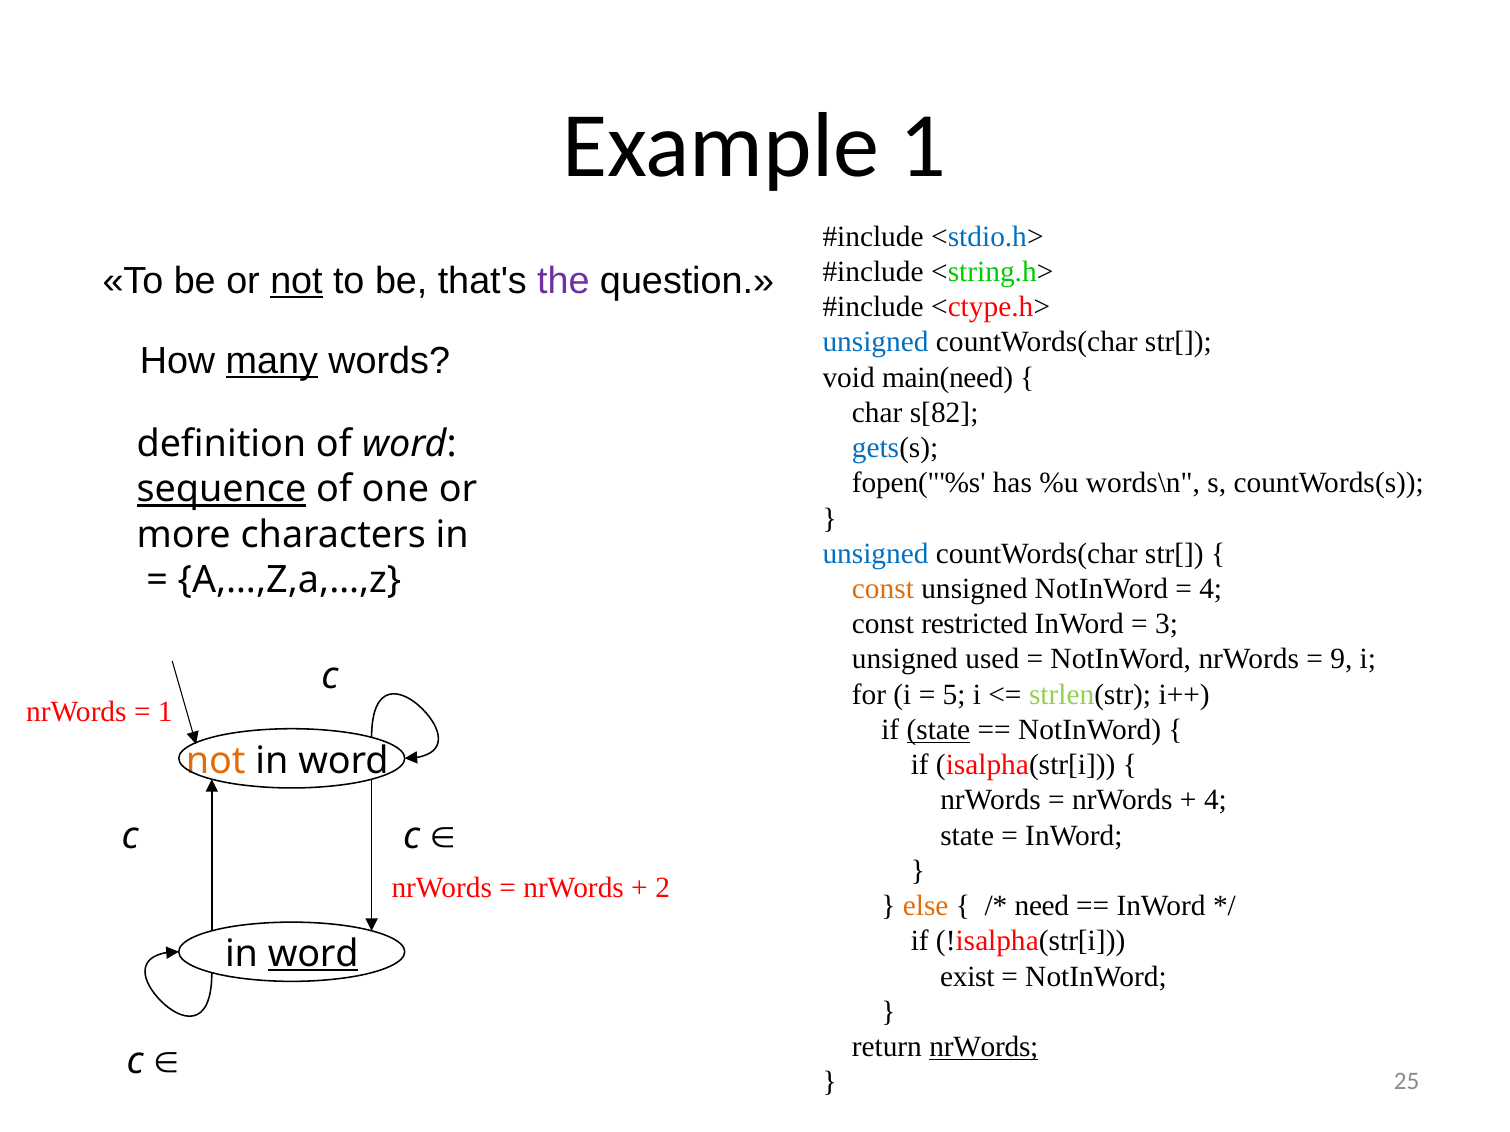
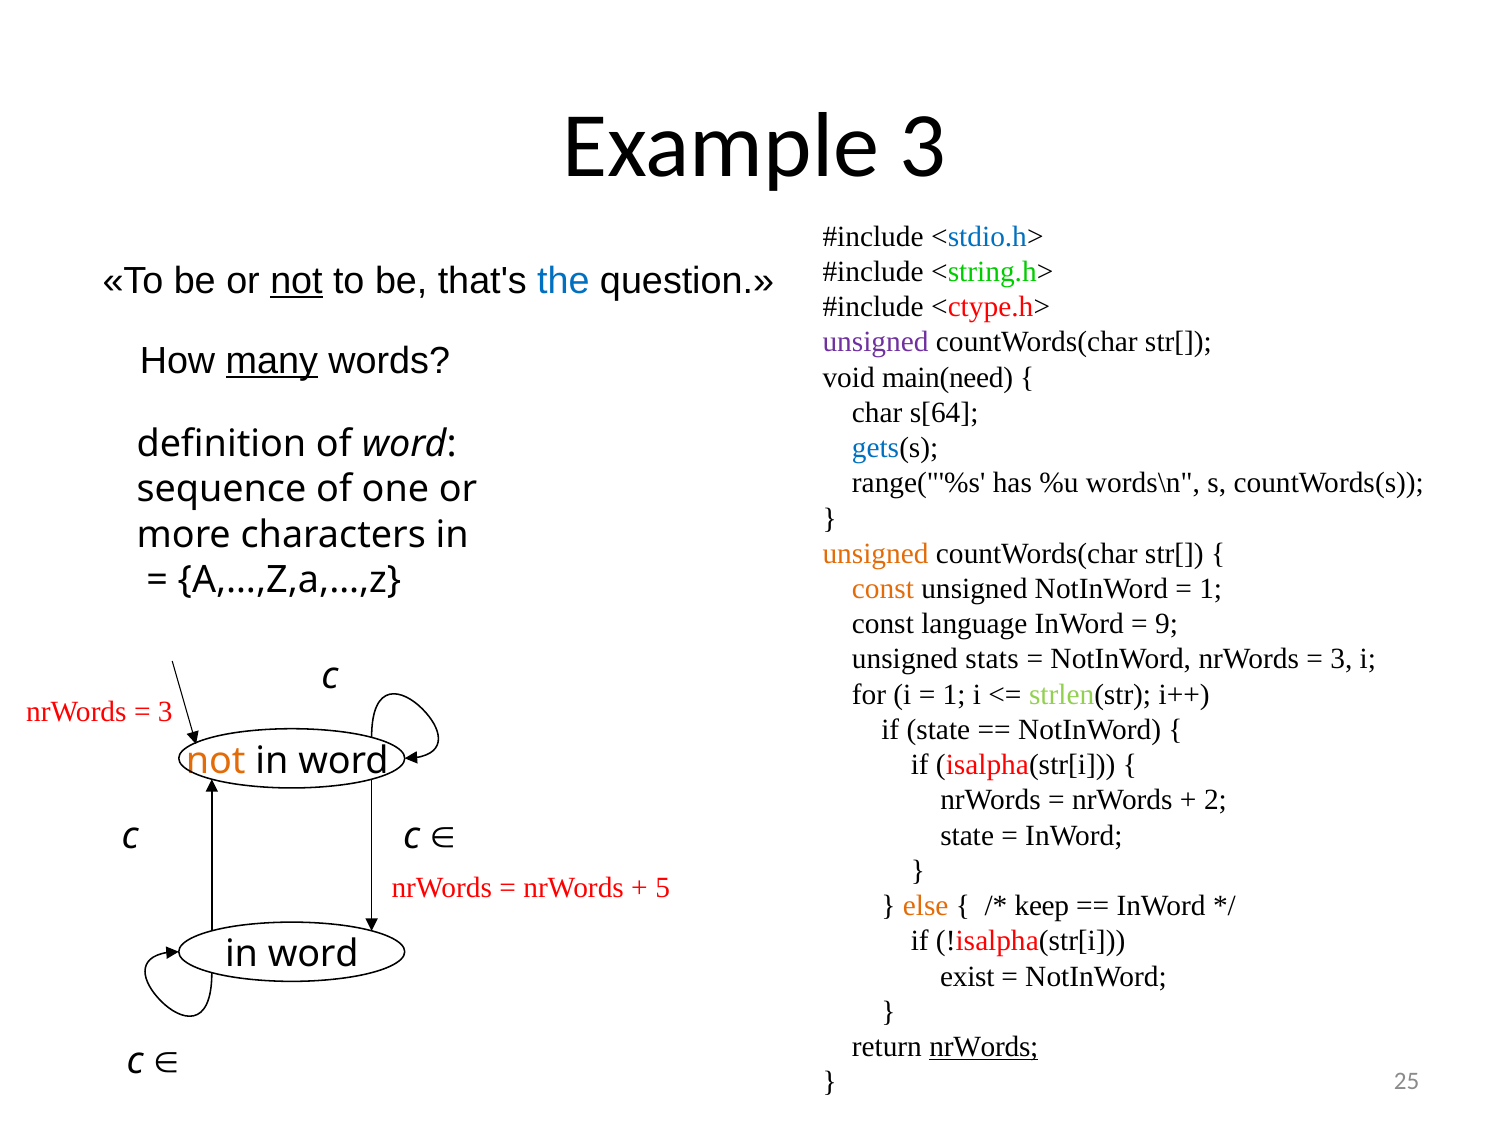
Example 1: 1 -> 3 (923, 146)
the colour: purple -> blue (563, 281)
unsigned colour: blue -> purple (876, 342)
s[82: s[82 -> s[64 (944, 413)
fopen("'%s: fopen("'%s -> range("'%s (919, 483)
sequence underline: present -> none (222, 490)
unsigned colour: blue -> orange (876, 554)
4: 4 -> 1 (1211, 589)
restricted: restricted -> language (974, 624)
3: 3 -> 9 (1167, 624)
used: used -> stats (992, 660)
9: 9 -> 3 (1341, 660)
5: 5 -> 1 (954, 695)
1: 1 -> 3 (165, 712)
state underline: present -> none (938, 730)
4: 4 -> 2 (1215, 801)
2: 2 -> 5 (663, 888)
need: need -> keep (1042, 906)
word underline: present -> none (313, 954)
